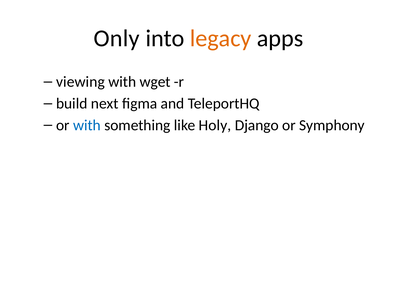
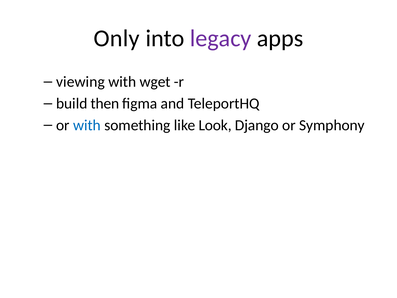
legacy colour: orange -> purple (221, 38)
next: next -> then (105, 103)
Holy: Holy -> Look (215, 125)
